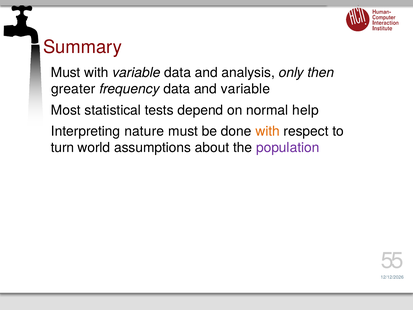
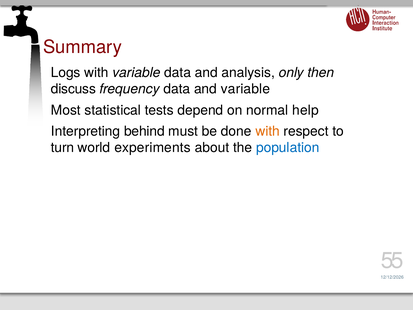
Must: Must -> Logs (66, 72)
greater: greater -> discuss (73, 89)
nature: nature -> behind (144, 131)
assumptions: assumptions -> experiments (153, 148)
population colour: purple -> blue (288, 148)
